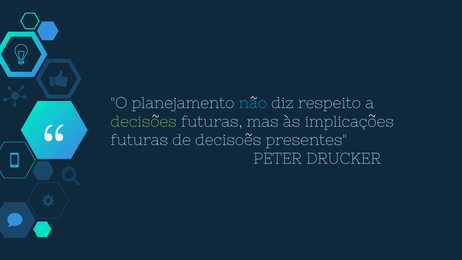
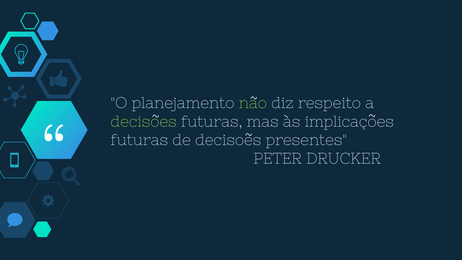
nao colour: light blue -> light green (253, 103)
